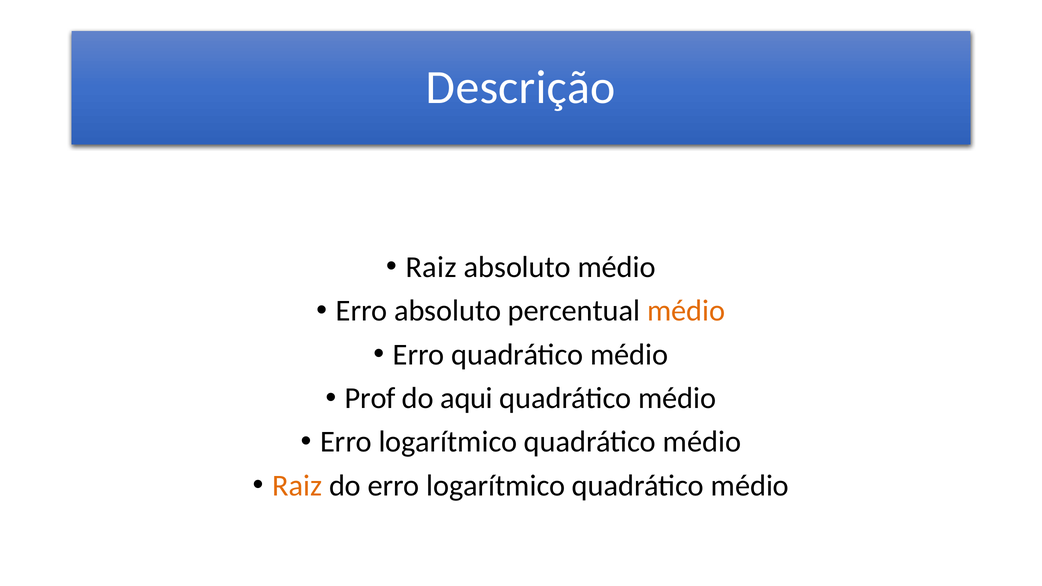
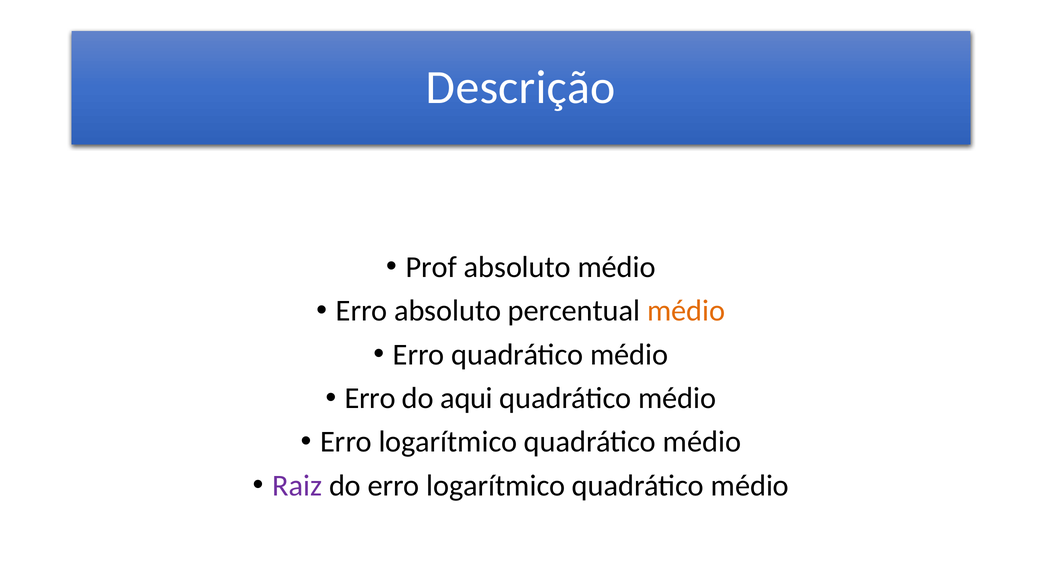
Raiz: Raiz -> Prof (431, 267)
Prof: Prof -> Erro (370, 398)
Raiz colour: orange -> purple (297, 486)
